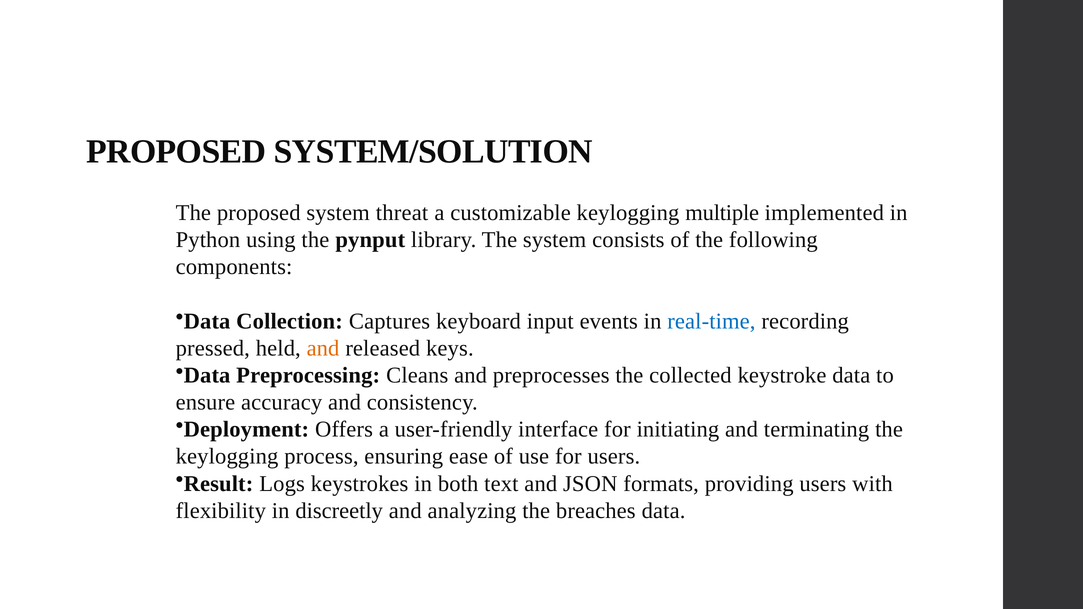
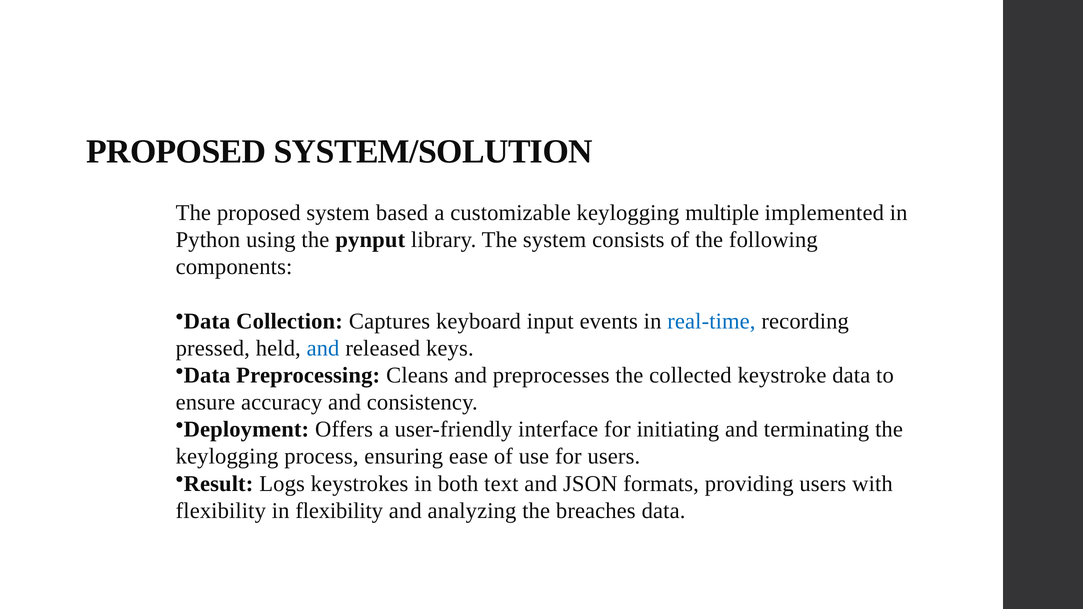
threat: threat -> based (402, 213)
and colour: orange -> blue (323, 348)
in discreetly: discreetly -> flexibility (339, 511)
